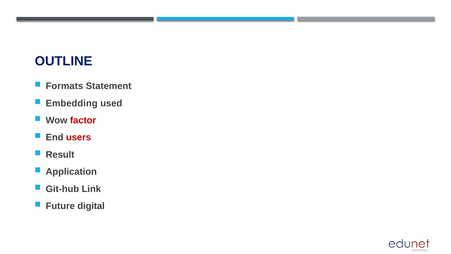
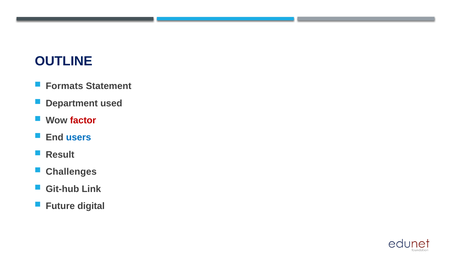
Embedding: Embedding -> Department (72, 103)
users colour: red -> blue (79, 137)
Application: Application -> Challenges (71, 172)
